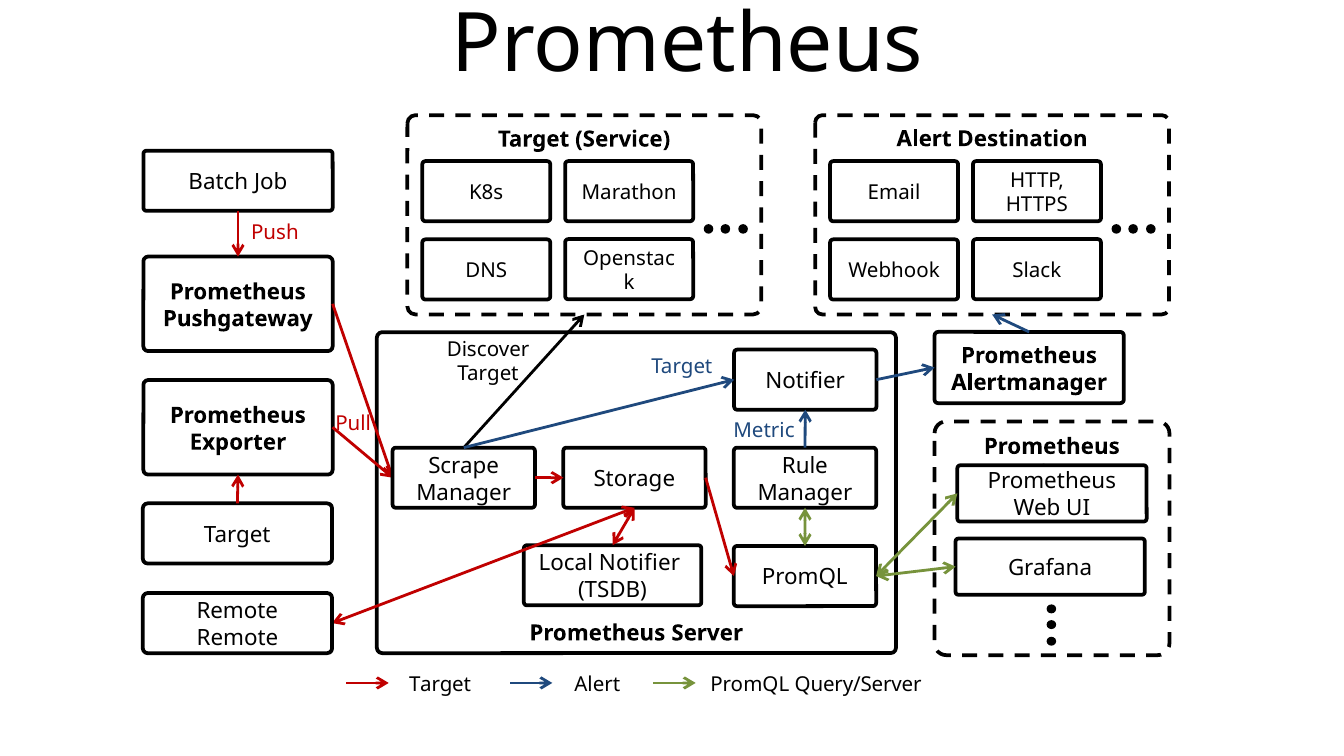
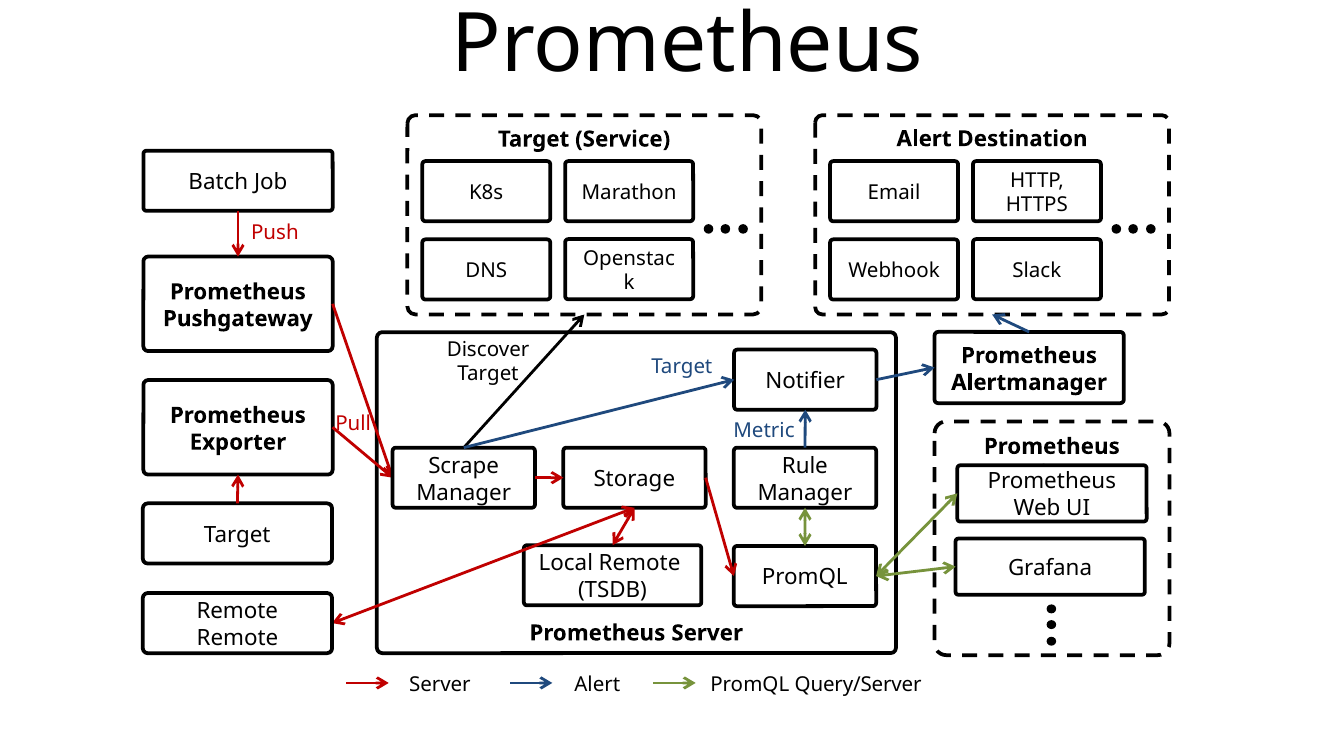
Local Notifier: Notifier -> Remote (640, 563)
Target: Target -> Server (440, 684)
